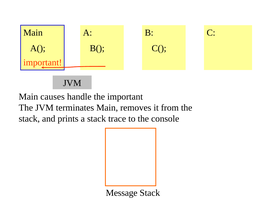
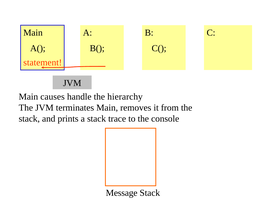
important: important -> statement (43, 62)
the important: important -> hierarchy (125, 97)
